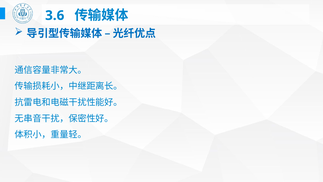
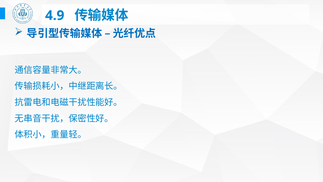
3.6: 3.6 -> 4.9 (55, 15)
